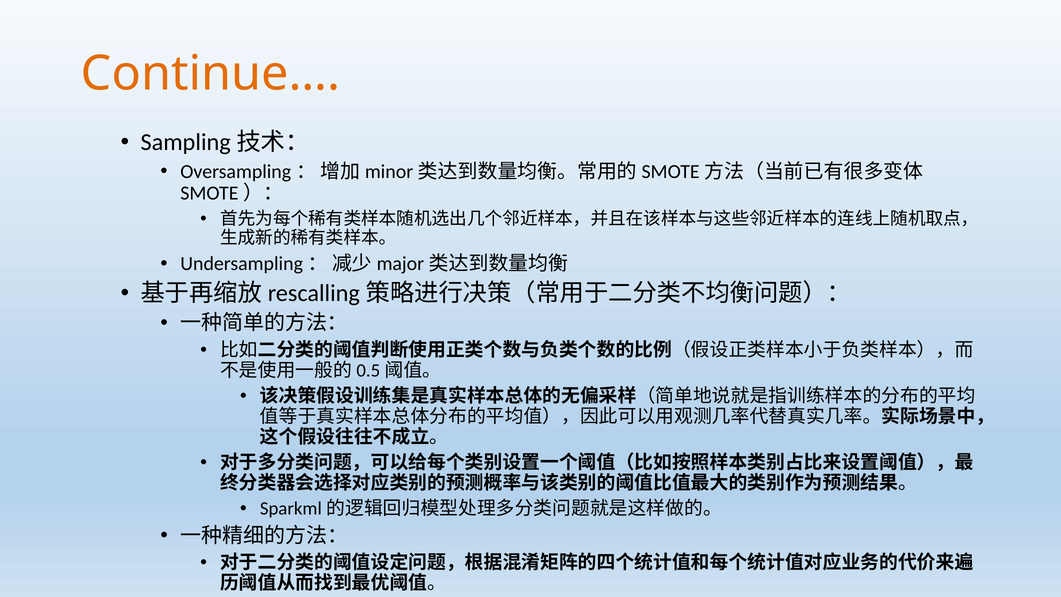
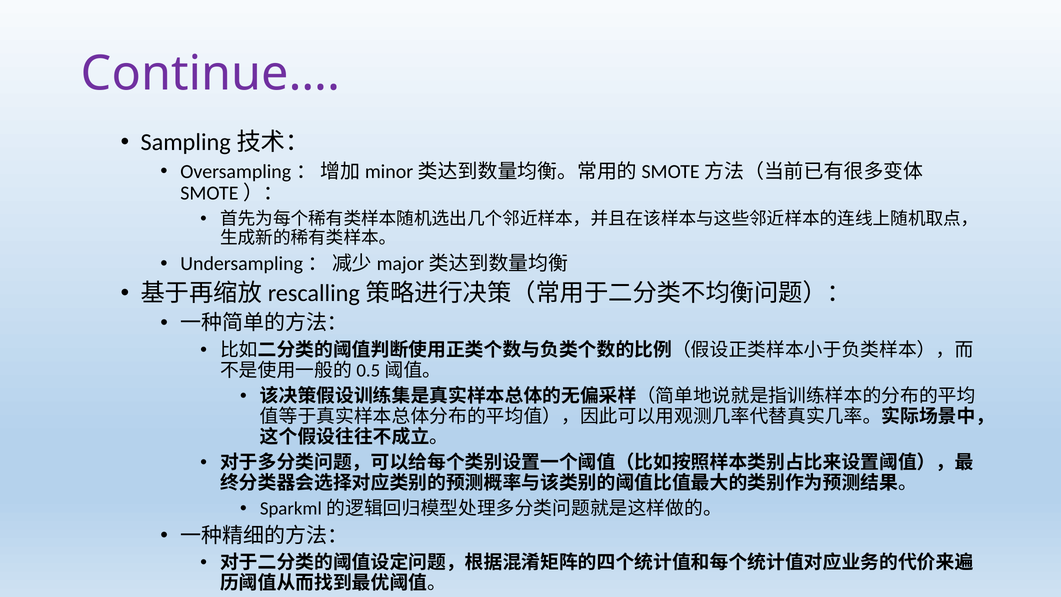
Continue… colour: orange -> purple (210, 74)
